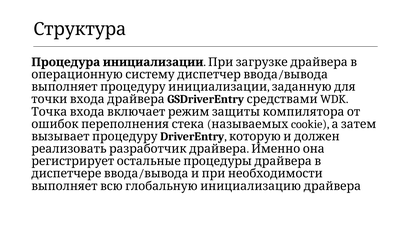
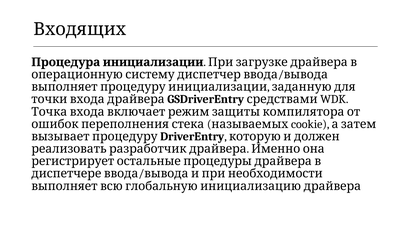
Структура: Структура -> Входящих (80, 29)
